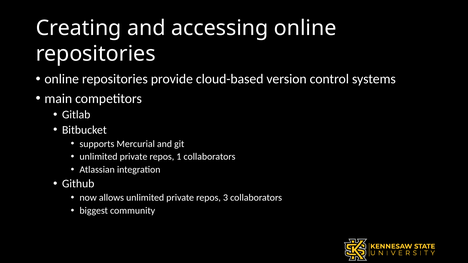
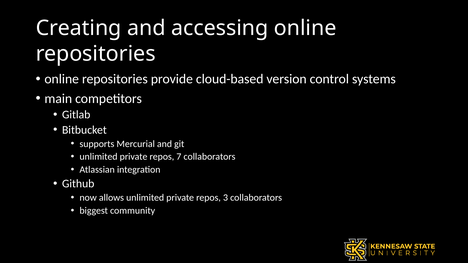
1: 1 -> 7 (179, 157)
